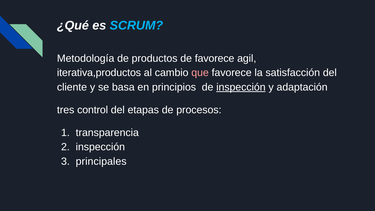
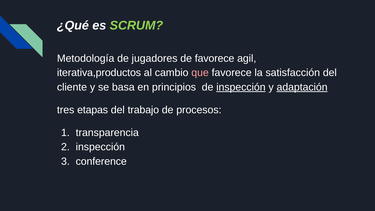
SCRUM colour: light blue -> light green (136, 25)
productos: productos -> jugadores (155, 58)
adaptación underline: none -> present (302, 87)
control: control -> etapas (93, 110)
etapas: etapas -> trabajo (143, 110)
principales: principales -> conference (101, 161)
